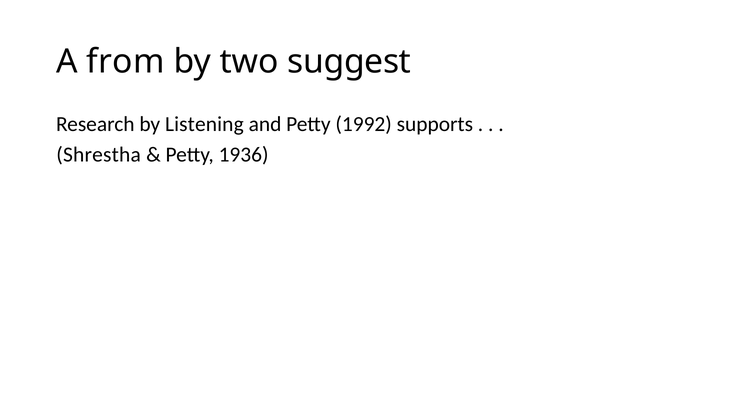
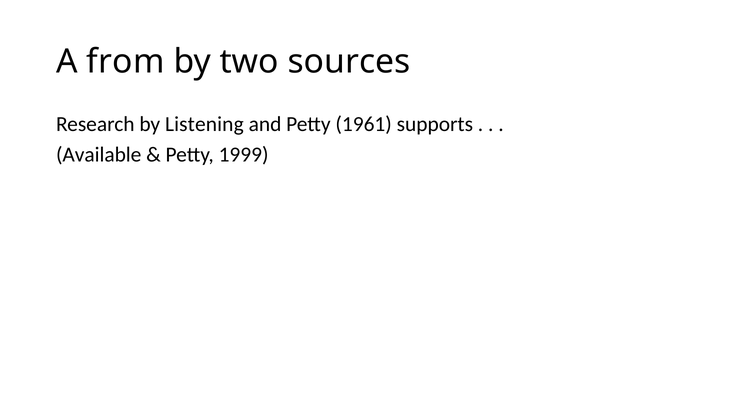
suggest: suggest -> sources (349, 62)
1992: 1992 -> 1961 (364, 124)
Shrestha: Shrestha -> Available (99, 155)
1936: 1936 -> 1999 (244, 155)
